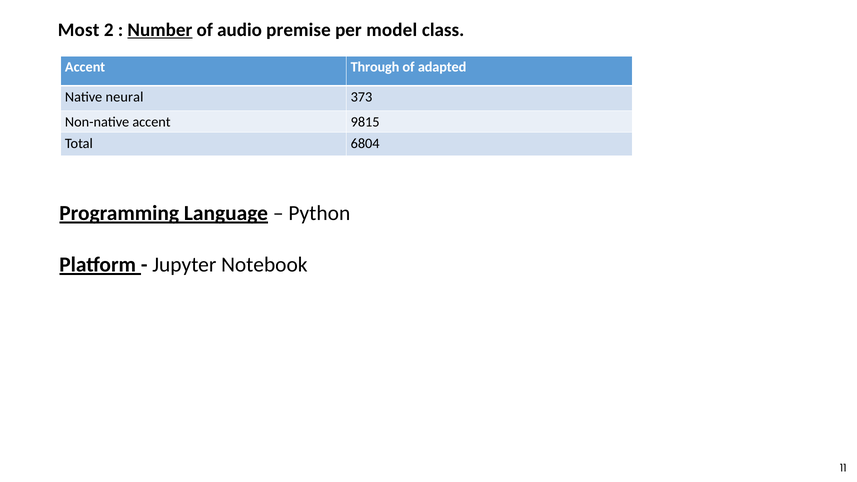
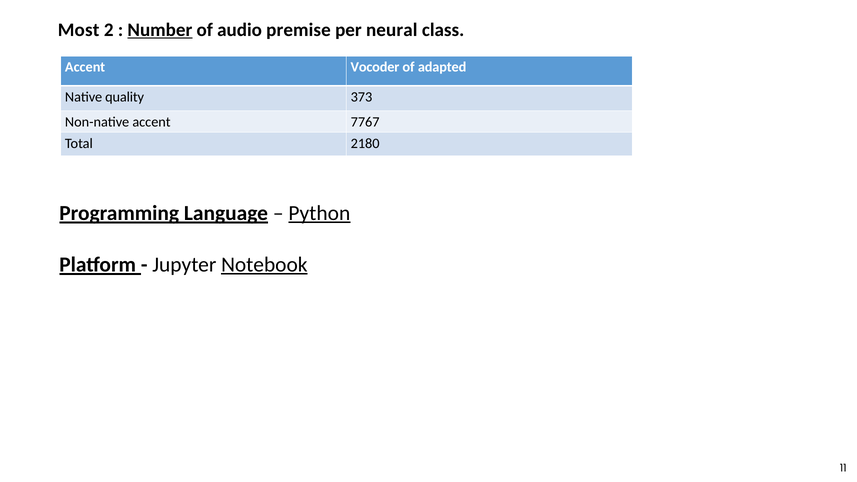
model: model -> neural (392, 30)
Through: Through -> Vocoder (375, 67)
neural: neural -> quality (125, 97)
9815: 9815 -> 7767 (365, 122)
6804: 6804 -> 2180 (365, 143)
Python underline: none -> present (319, 213)
Notebook underline: none -> present (264, 265)
